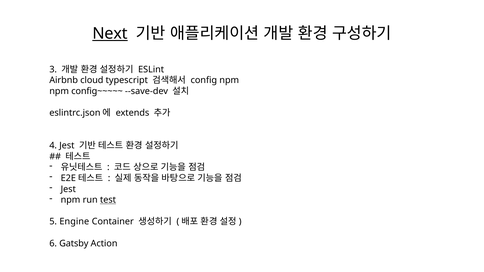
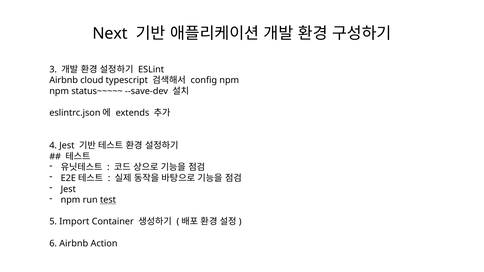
Next underline: present -> none (110, 34)
config~~~~~: config~~~~~ -> status~~~~~ (97, 91)
Engine: Engine -> Import (74, 222)
6 Gatsby: Gatsby -> Airbnb (74, 244)
